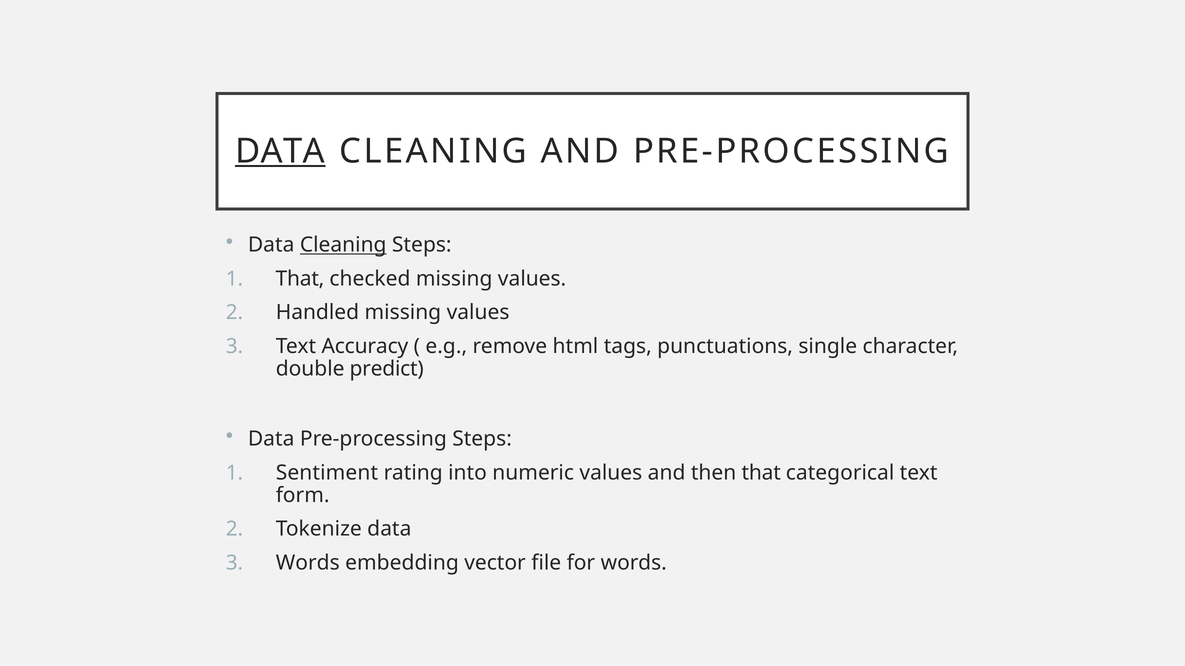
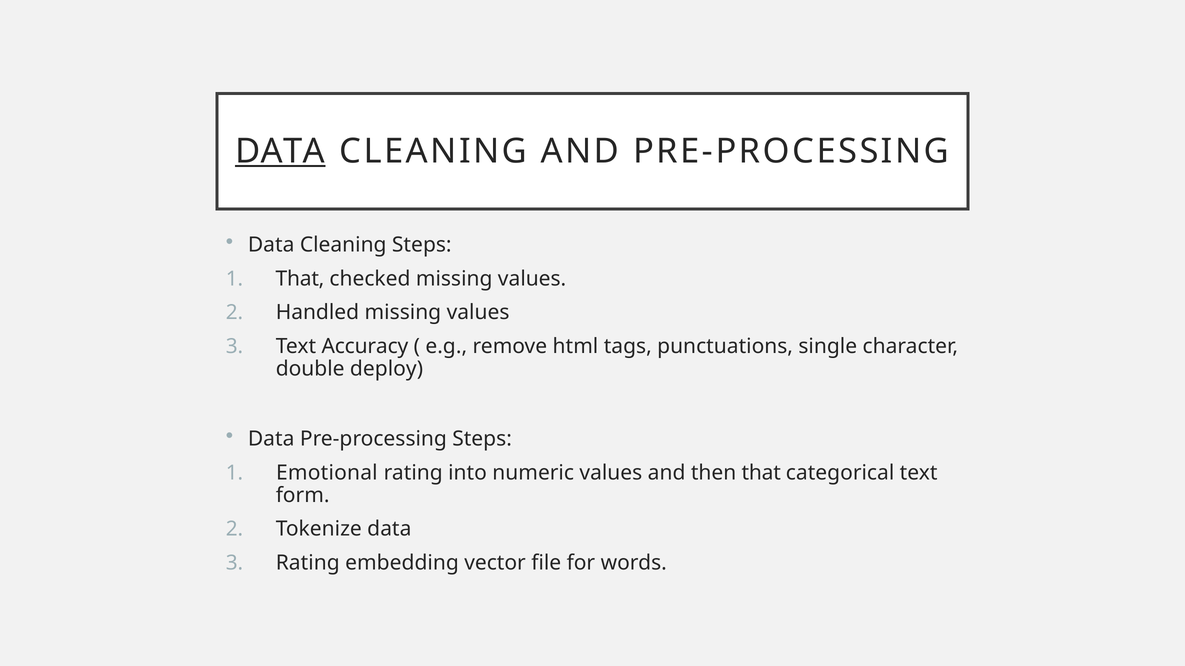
Cleaning underline: present -> none (343, 245)
predict: predict -> deploy (386, 369)
Sentiment: Sentiment -> Emotional (327, 473)
Words: Words -> Rating (308, 563)
